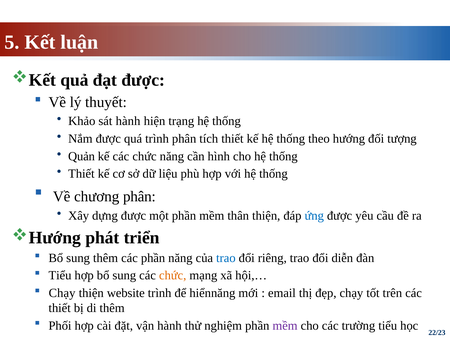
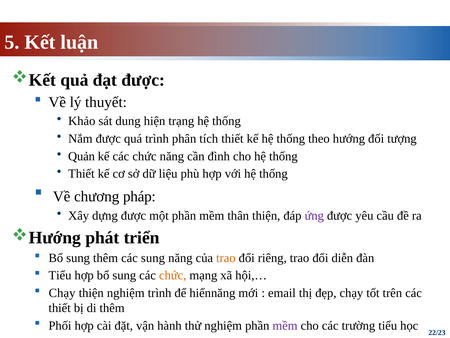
sát hành: hành -> dung (128, 121)
hình: hình -> đình (219, 156)
chương phân: phân -> pháp (139, 196)
ứng colour: blue -> purple (314, 216)
các phần: phần -> sung (153, 258)
trao colour: blue -> orange (226, 258)
thiện website: website -> nghiệm (126, 293)
